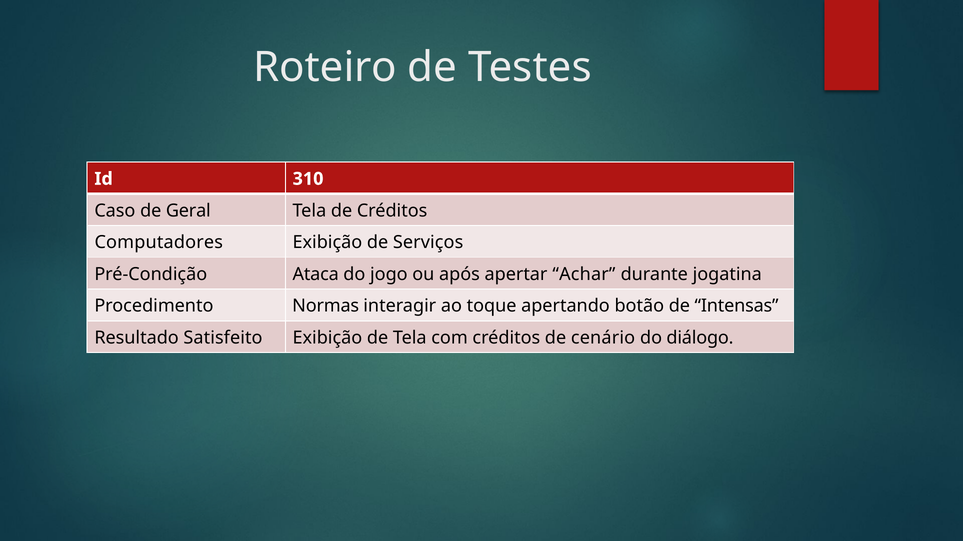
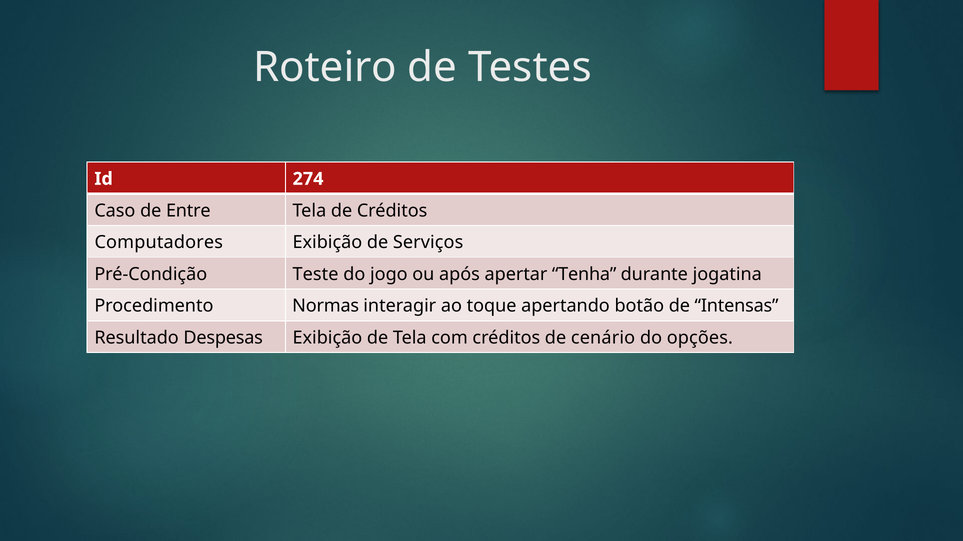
310: 310 -> 274 (308, 179)
Geral: Geral -> Entre (188, 211)
Ataca: Ataca -> Teste (316, 275)
Achar: Achar -> Tenha (584, 275)
Satisfeito: Satisfeito -> Despesas (223, 338)
diálogo: diálogo -> opções (700, 338)
